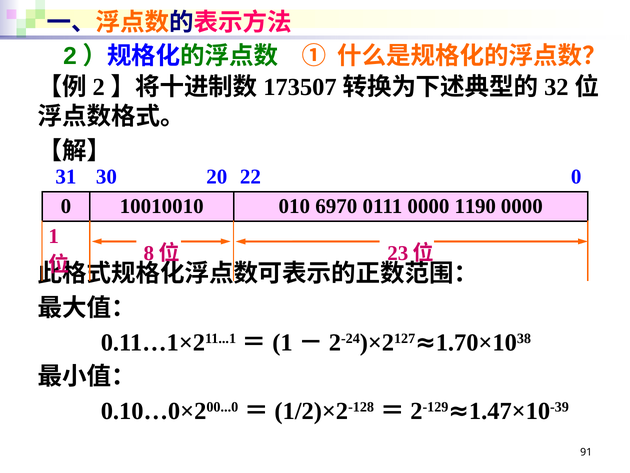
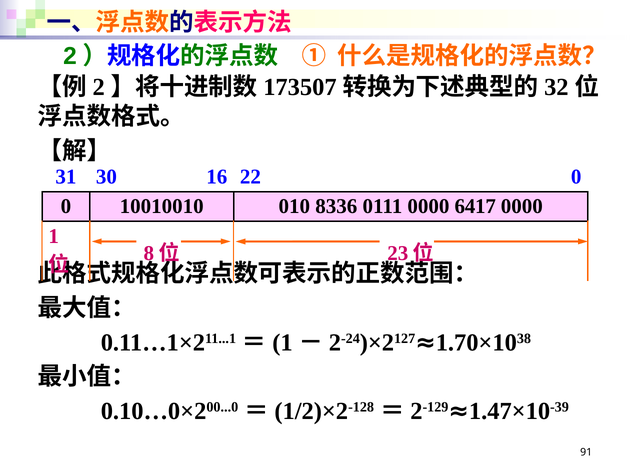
20: 20 -> 16 (217, 177)
6970: 6970 -> 8336 (336, 206)
1190: 1190 -> 6417 (475, 206)
